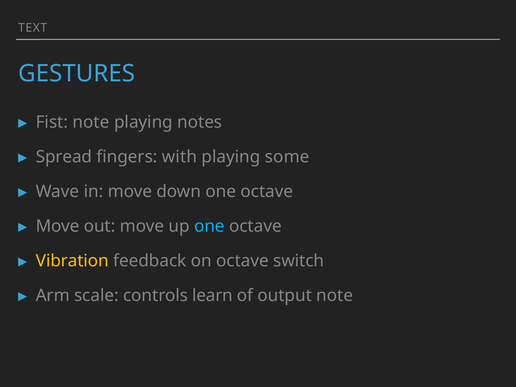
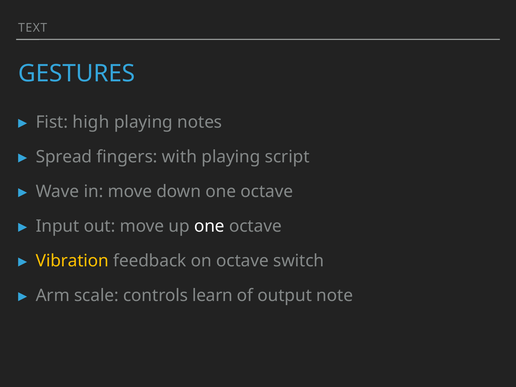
Fist note: note -> high (91, 122)
some: some -> script (287, 157)
Move: Move -> Input (58, 226)
one colour: light blue -> white (209, 226)
